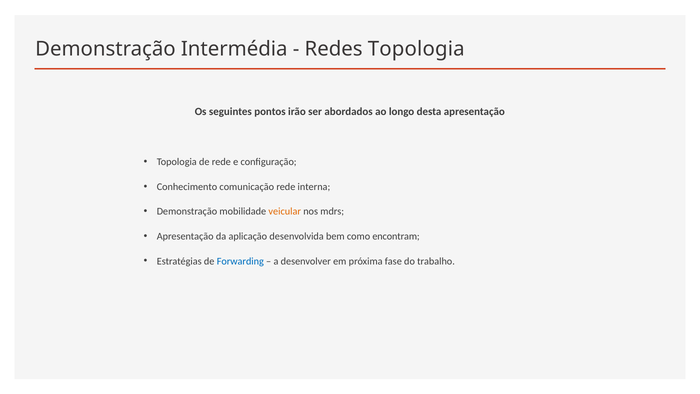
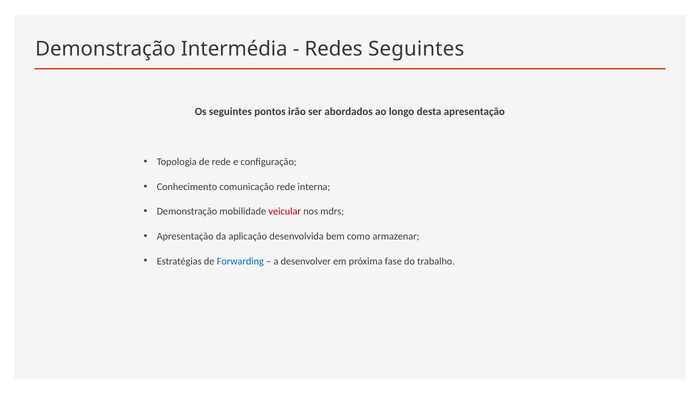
Redes Topologia: Topologia -> Seguintes (416, 49)
veicular colour: orange -> red (285, 211)
encontram: encontram -> armazenar (396, 236)
